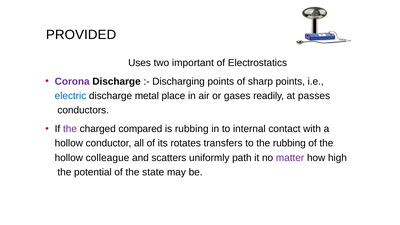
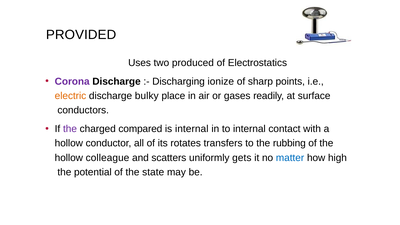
important: important -> produced (193, 63)
Discharging points: points -> ionize (221, 82)
electric colour: blue -> orange (70, 96)
metal: metal -> bulky (147, 96)
passes: passes -> surface (314, 96)
is rubbing: rubbing -> internal (192, 129)
path: path -> gets (242, 158)
matter colour: purple -> blue (290, 158)
